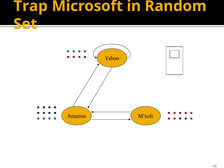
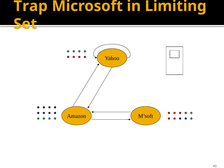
Random: Random -> Limiting (176, 6)
